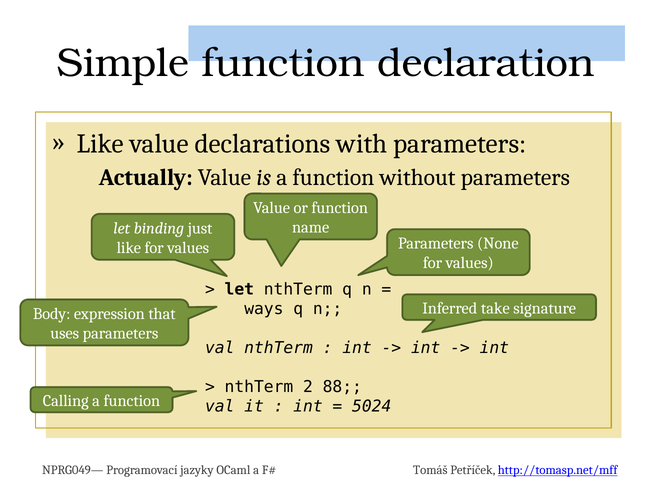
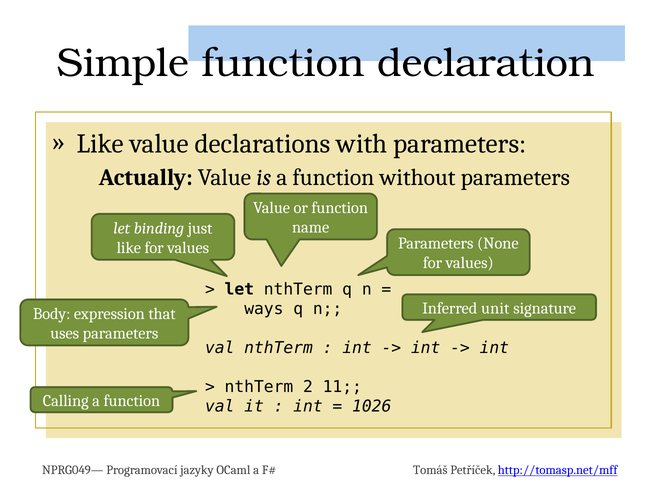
take: take -> unit (495, 308)
88: 88 -> 11 (342, 387)
5024: 5024 -> 1026 (372, 407)
